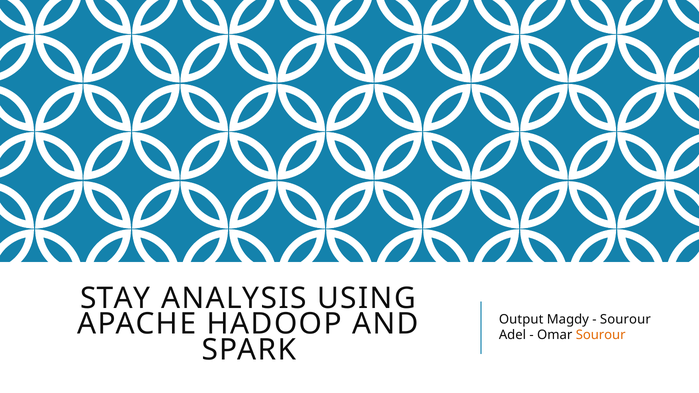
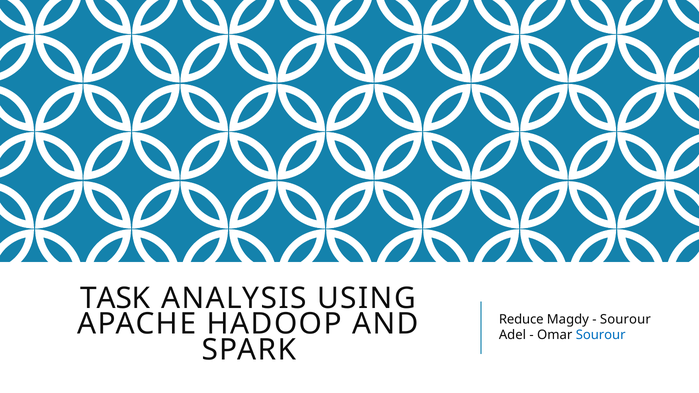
STAY: STAY -> TASK (115, 298)
Output: Output -> Reduce (521, 319)
Sourour colour: orange -> blue (601, 335)
